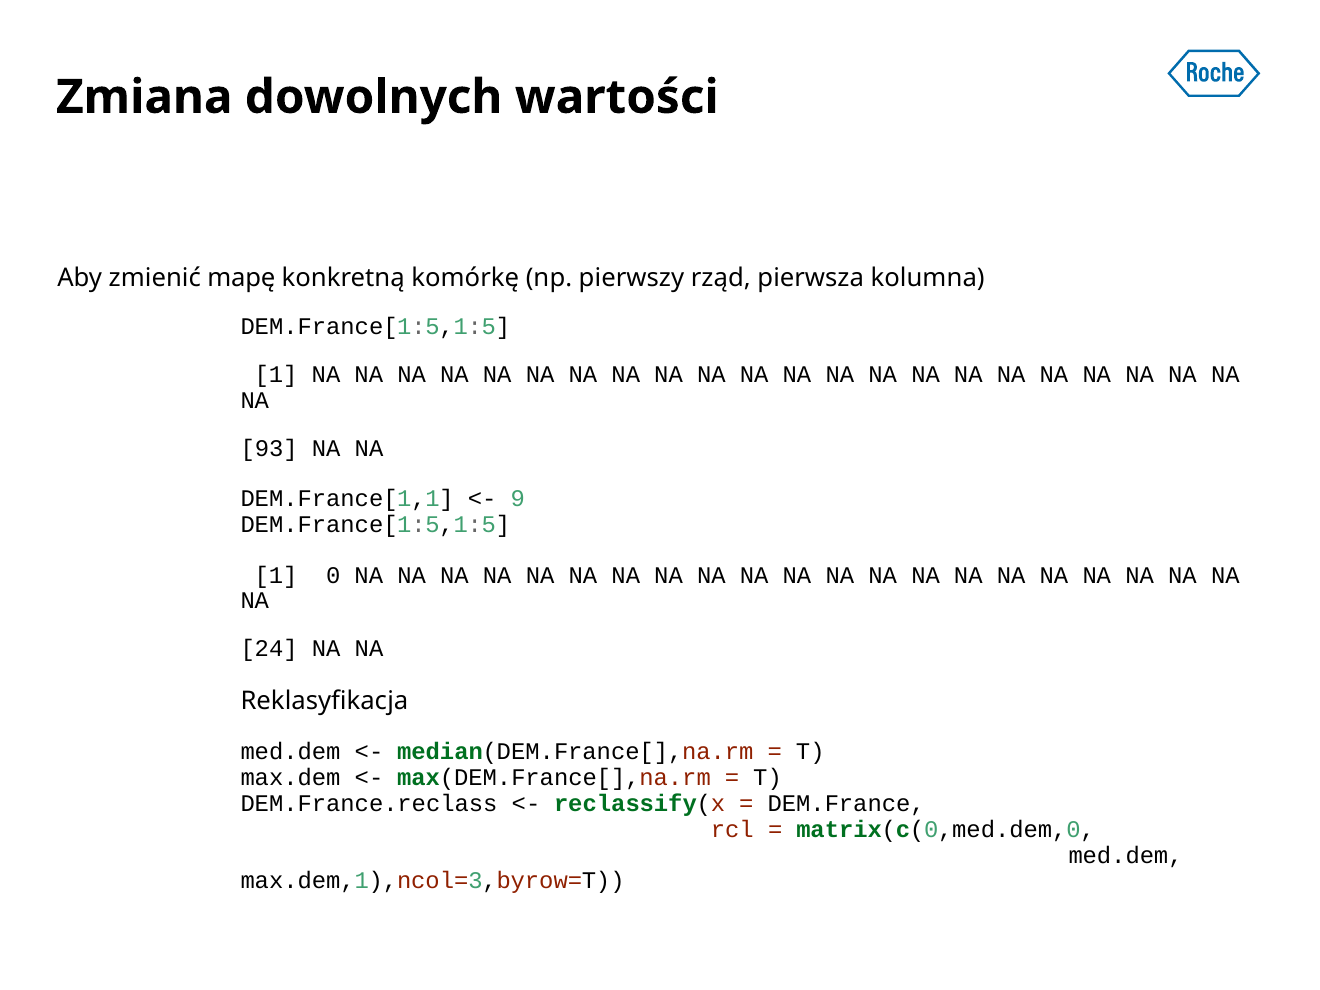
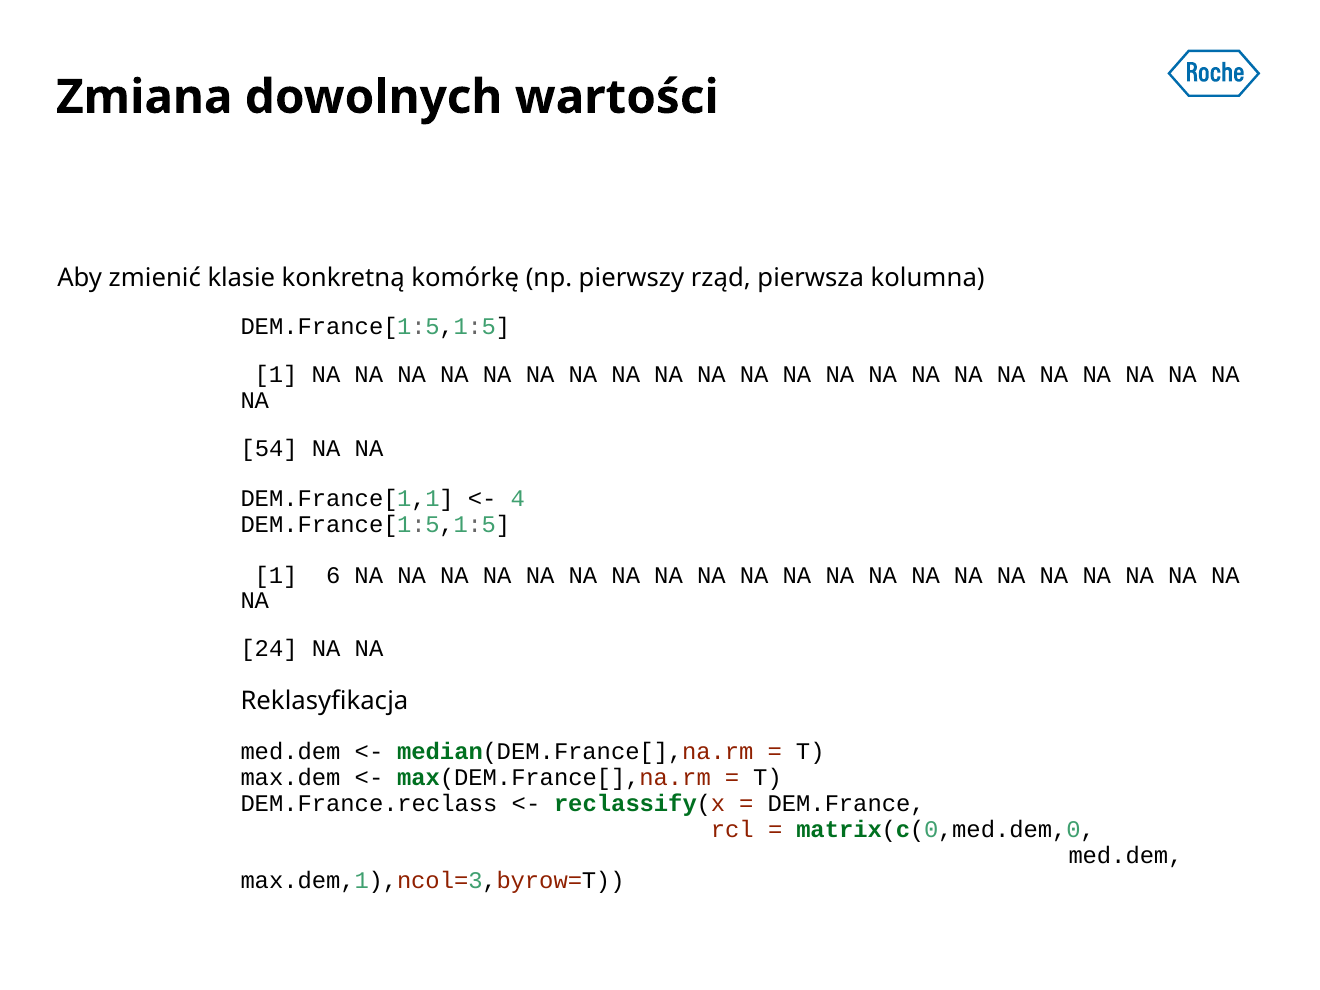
mapę: mapę -> klasie (241, 278)
93: 93 -> 54 (269, 449)
9: 9 -> 4 (518, 499)
0: 0 -> 6 (333, 575)
